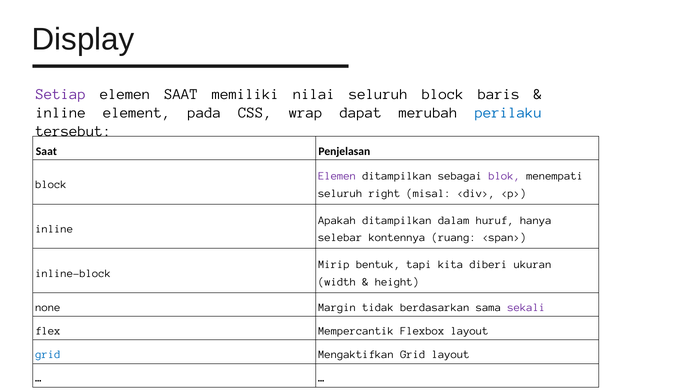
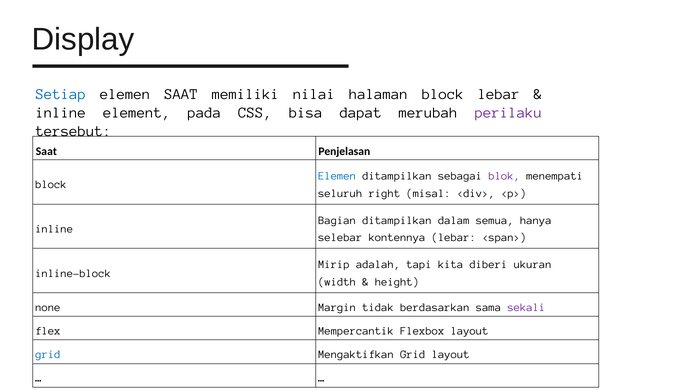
Setiap colour: purple -> blue (61, 94)
nilai seluruh: seluruh -> halaman (379, 94)
block baris: baris -> lebar (499, 94)
wrap: wrap -> bisa (306, 113)
perilaku colour: blue -> purple (509, 113)
Elemen colour: purple -> blue (337, 176)
Apakah: Apakah -> Bagian (337, 221)
huruf: huruf -> semua (495, 221)
kontennya ruang: ruang -> lebar (454, 238)
bentuk: bentuk -> adalah (378, 265)
